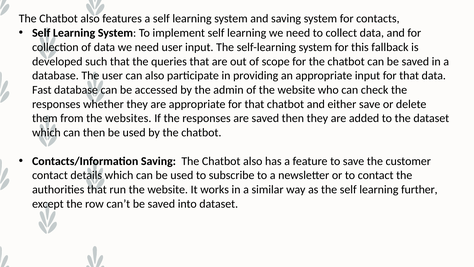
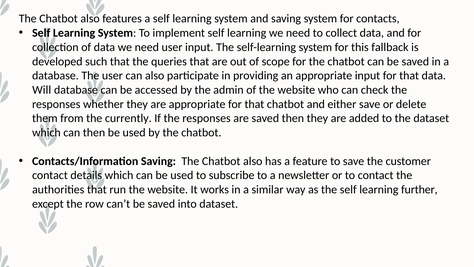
Fast: Fast -> Will (42, 90)
websites: websites -> currently (128, 118)
